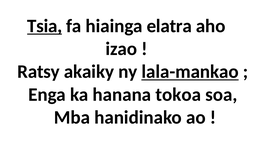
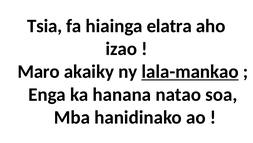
Tsia underline: present -> none (45, 26)
Ratsy: Ratsy -> Maro (39, 71)
tokoa: tokoa -> natao (178, 94)
